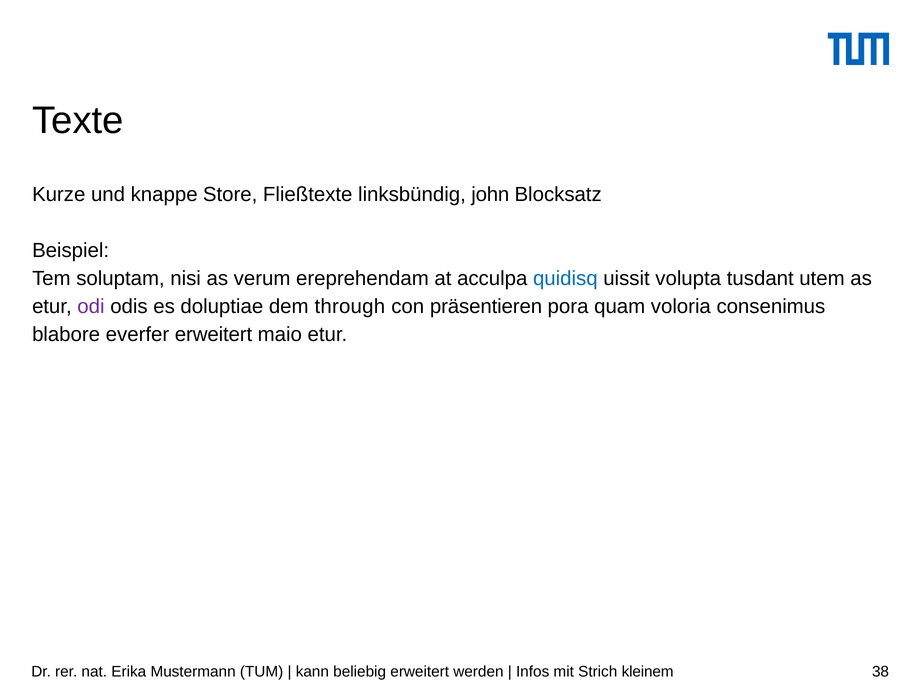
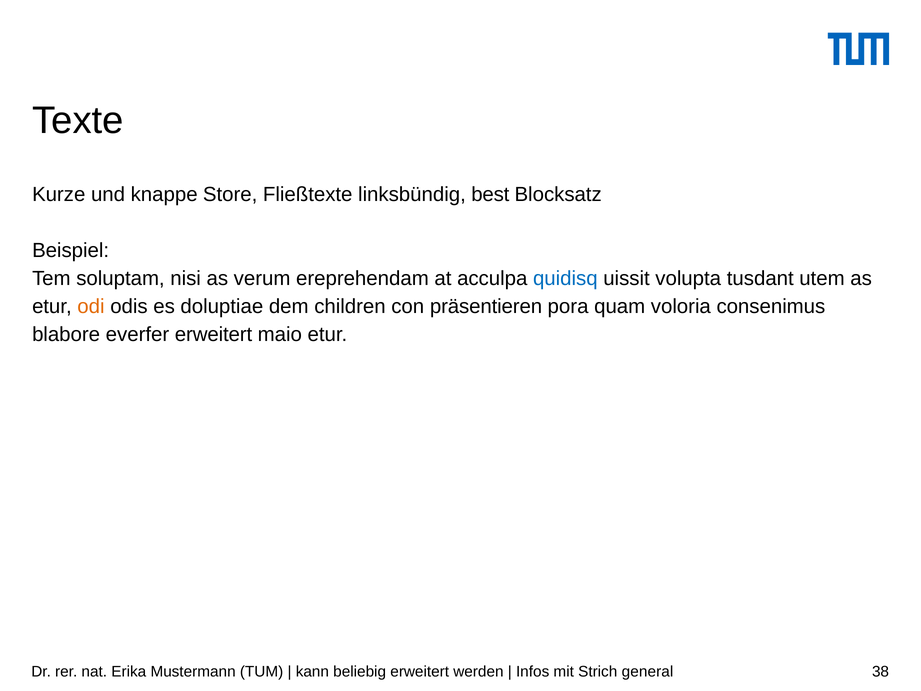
john: john -> best (490, 195)
odi colour: purple -> orange (91, 306)
through: through -> children (350, 306)
kleinem: kleinem -> general (648, 671)
